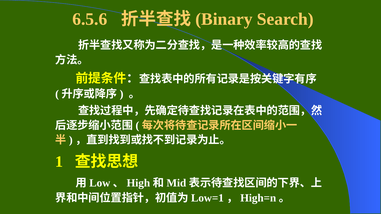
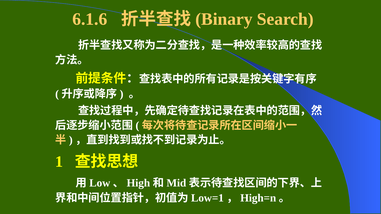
6.5.6: 6.5.6 -> 6.1.6 (90, 19)
